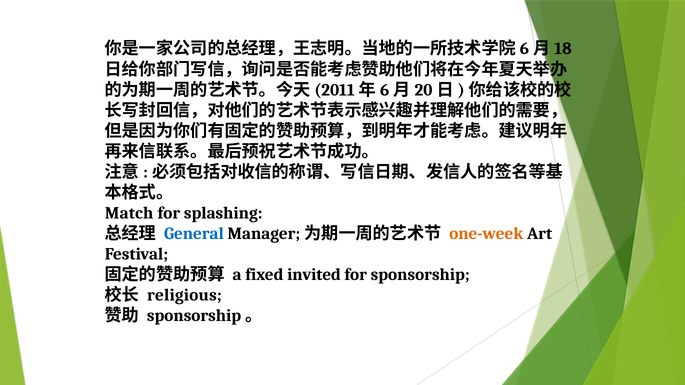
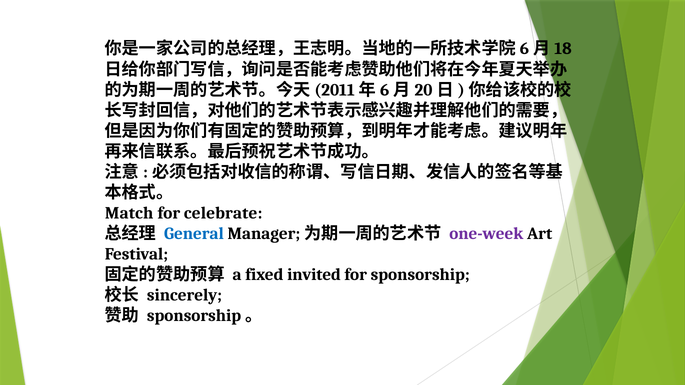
splashing: splashing -> celebrate (223, 213)
one-week colour: orange -> purple (486, 234)
religious: religious -> sincerely (185, 295)
